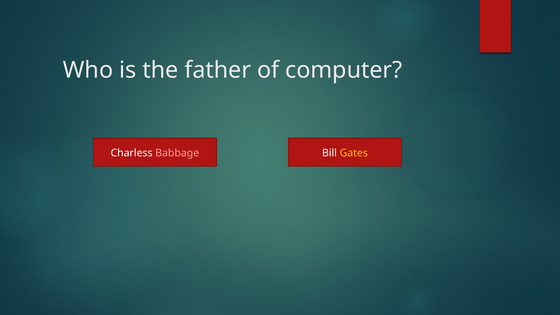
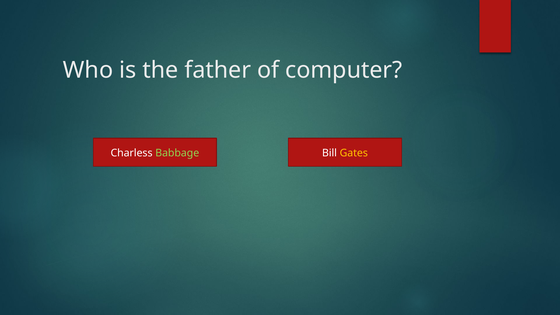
Babbage colour: pink -> light green (177, 153)
